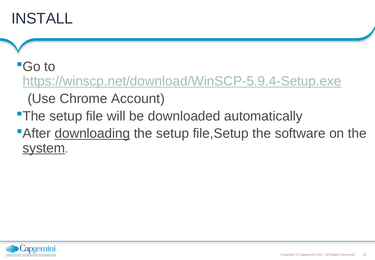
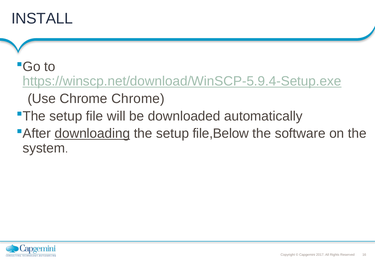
Chrome Account: Account -> Chrome (138, 98)
file,Setup: file,Setup -> file,Below (221, 133)
system underline: present -> none (44, 148)
